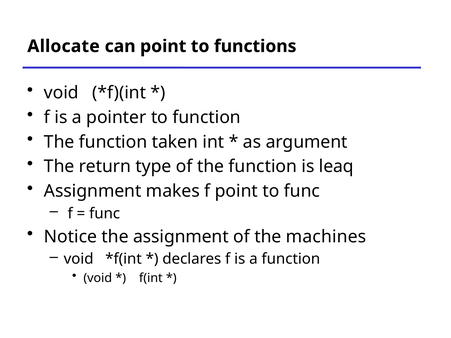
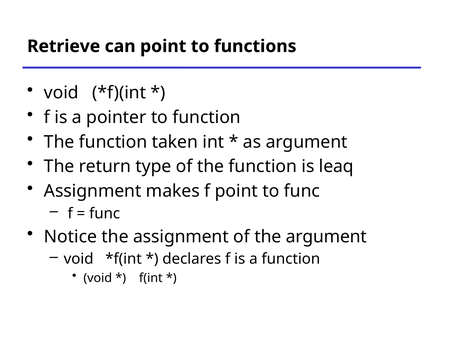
Allocate: Allocate -> Retrieve (64, 46)
the machines: machines -> argument (326, 237)
